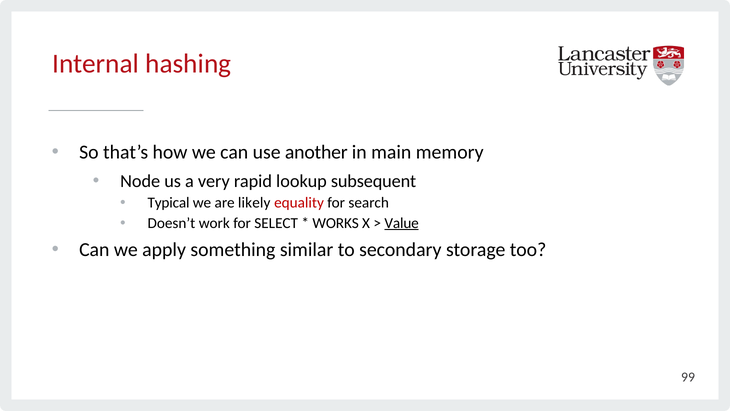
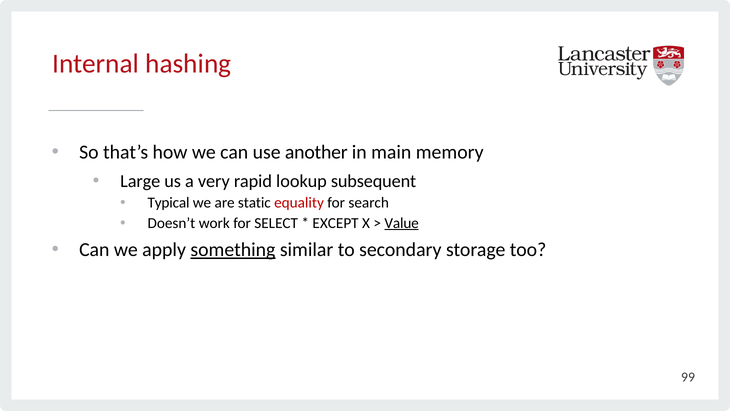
Node: Node -> Large (140, 181)
likely: likely -> static (254, 203)
WORKS: WORKS -> EXCEPT (336, 223)
something underline: none -> present (233, 249)
